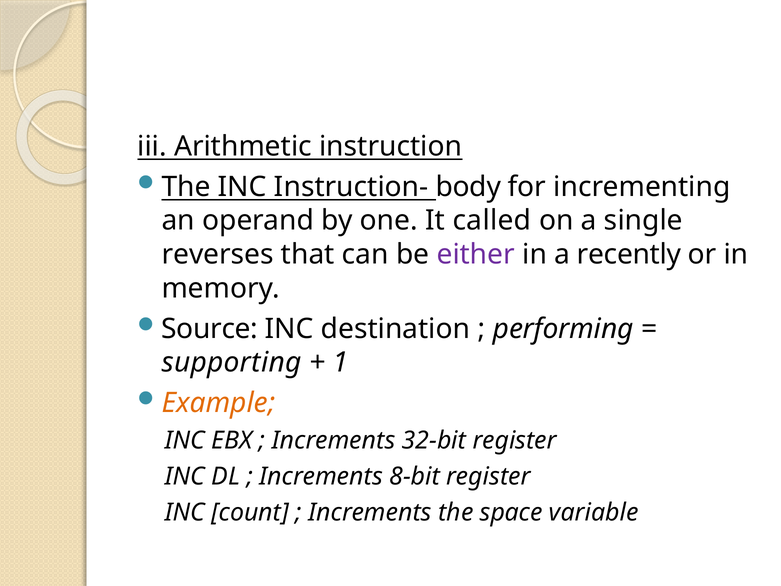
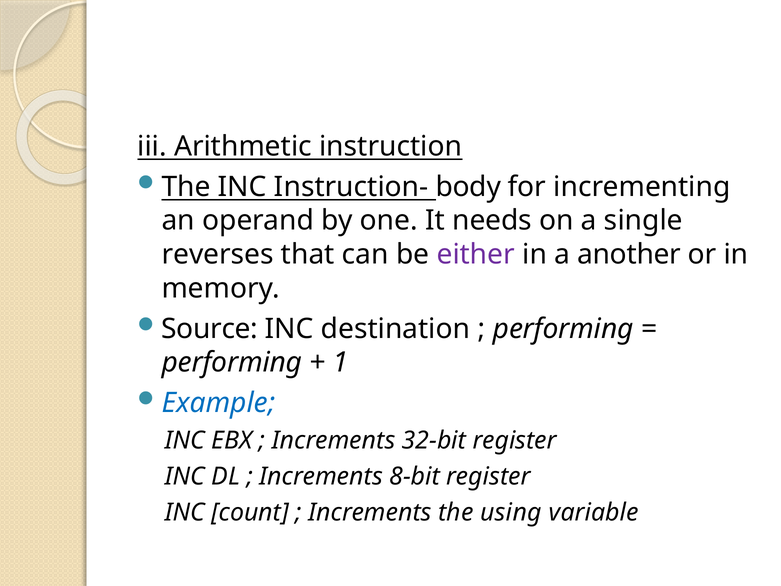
called: called -> needs (492, 221)
recently: recently -> another (629, 254)
supporting: supporting -> performing (232, 362)
Example colour: orange -> blue (218, 403)
space: space -> using (511, 512)
